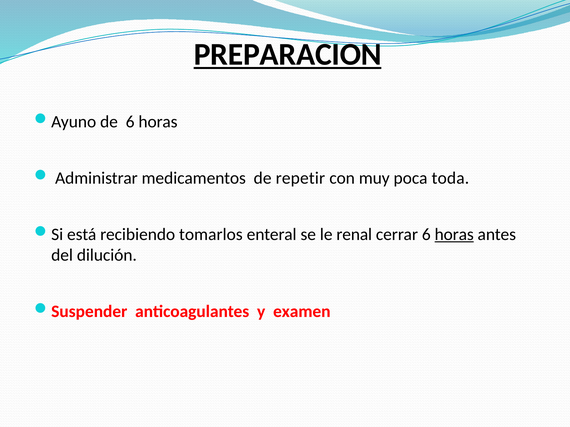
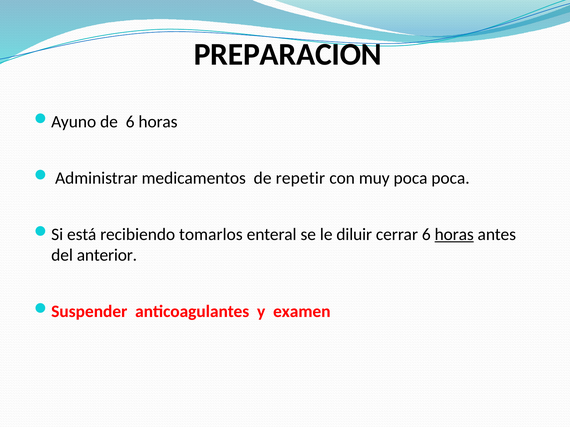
PREPARACION underline: present -> none (288, 54)
poca toda: toda -> poca (451, 178)
renal: renal -> diluir (354, 235)
dilución: dilución -> anterior (107, 255)
